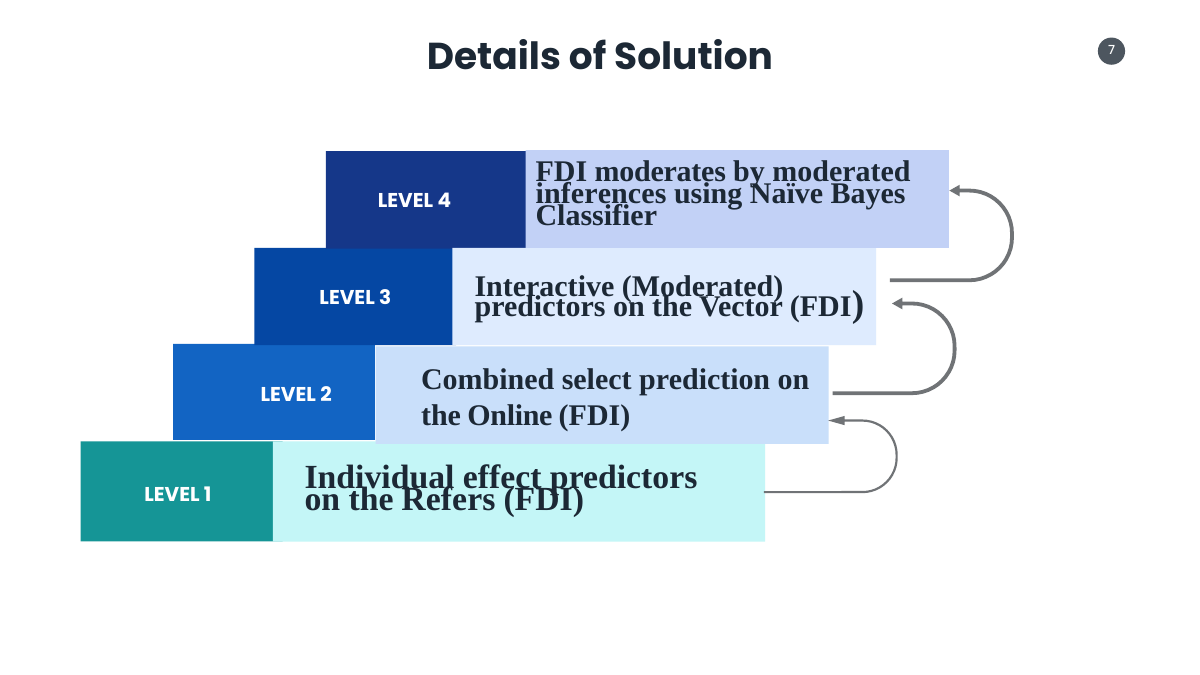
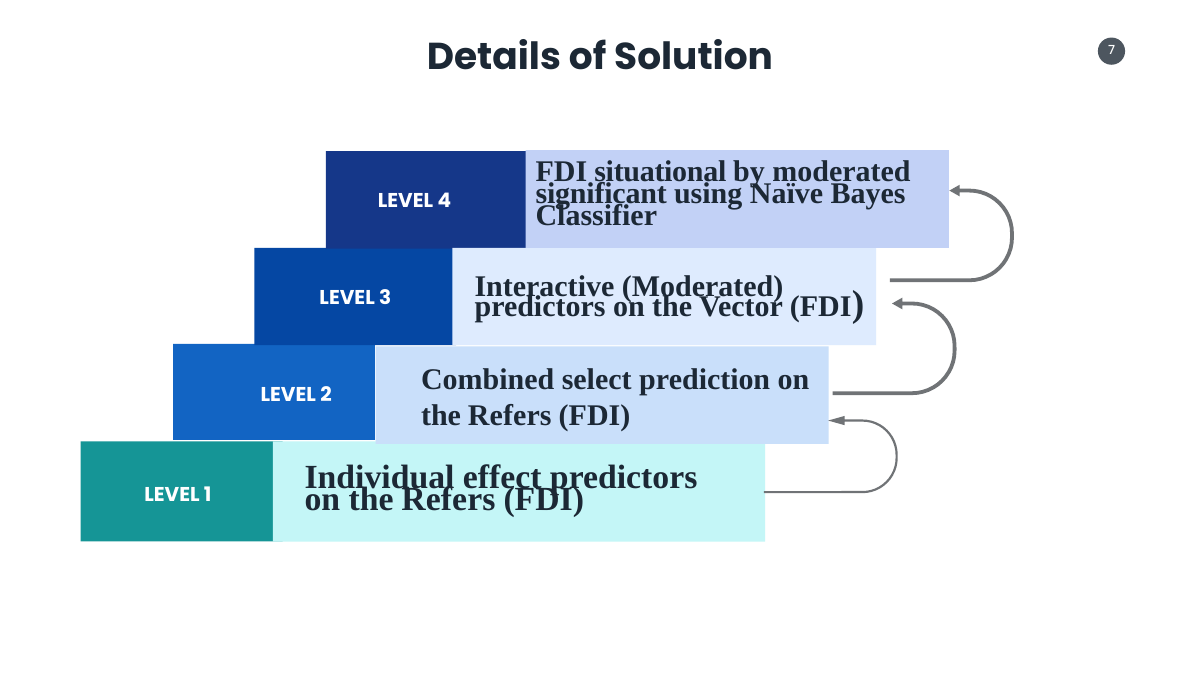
moderates: moderates -> situational (660, 171)
inferences: inferences -> significant (601, 193)
Online: Online -> Refers (510, 415)
